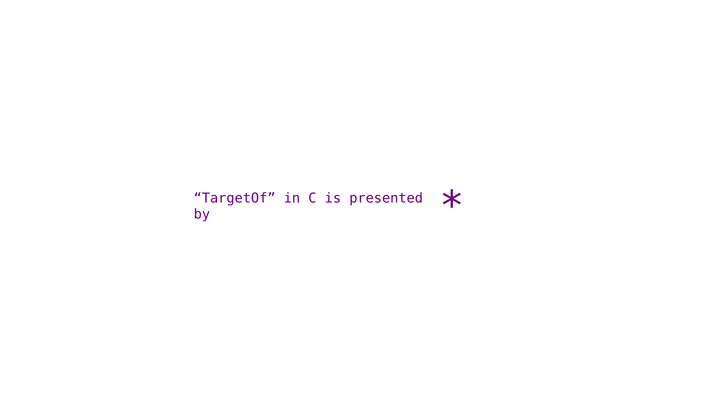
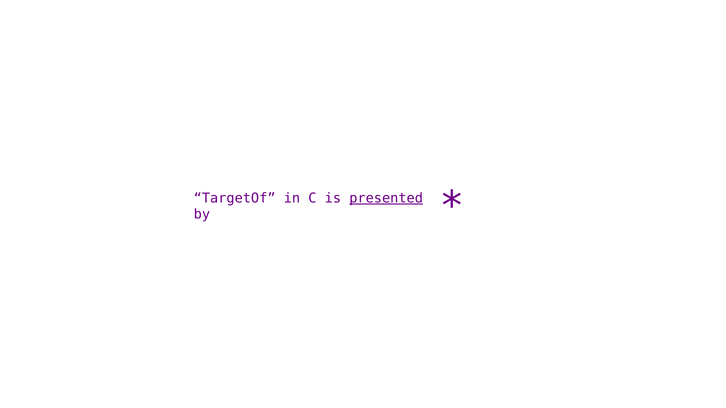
presented underline: none -> present (386, 198)
